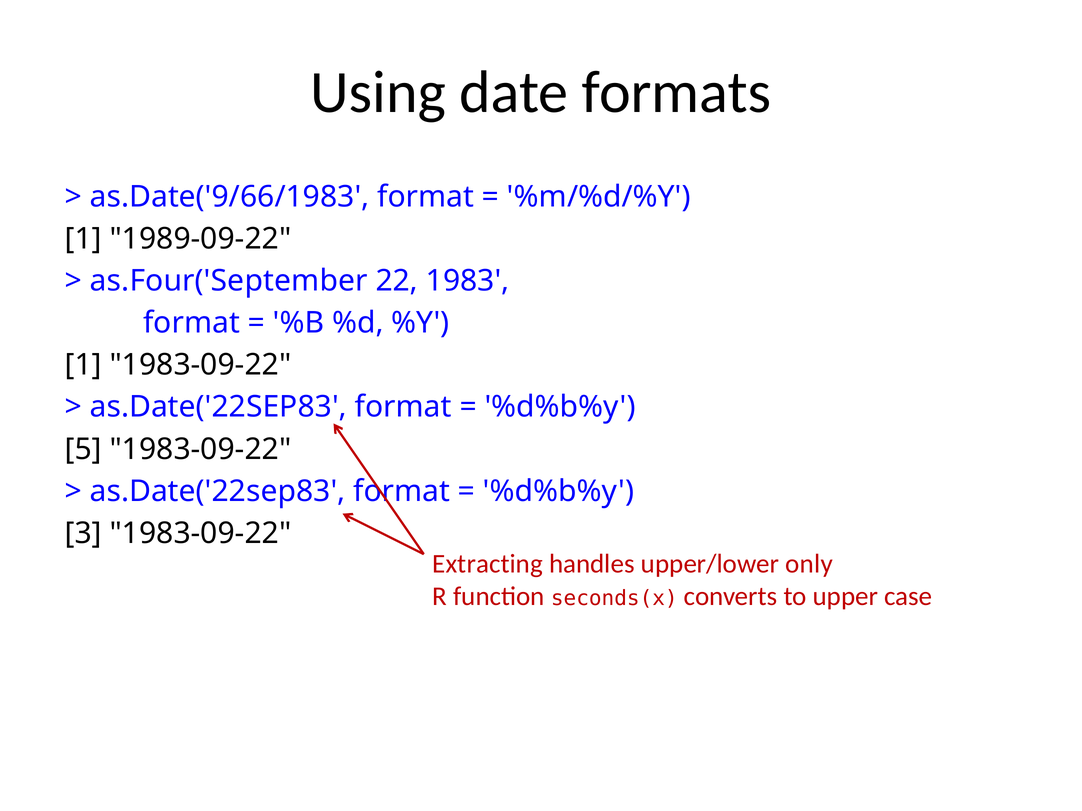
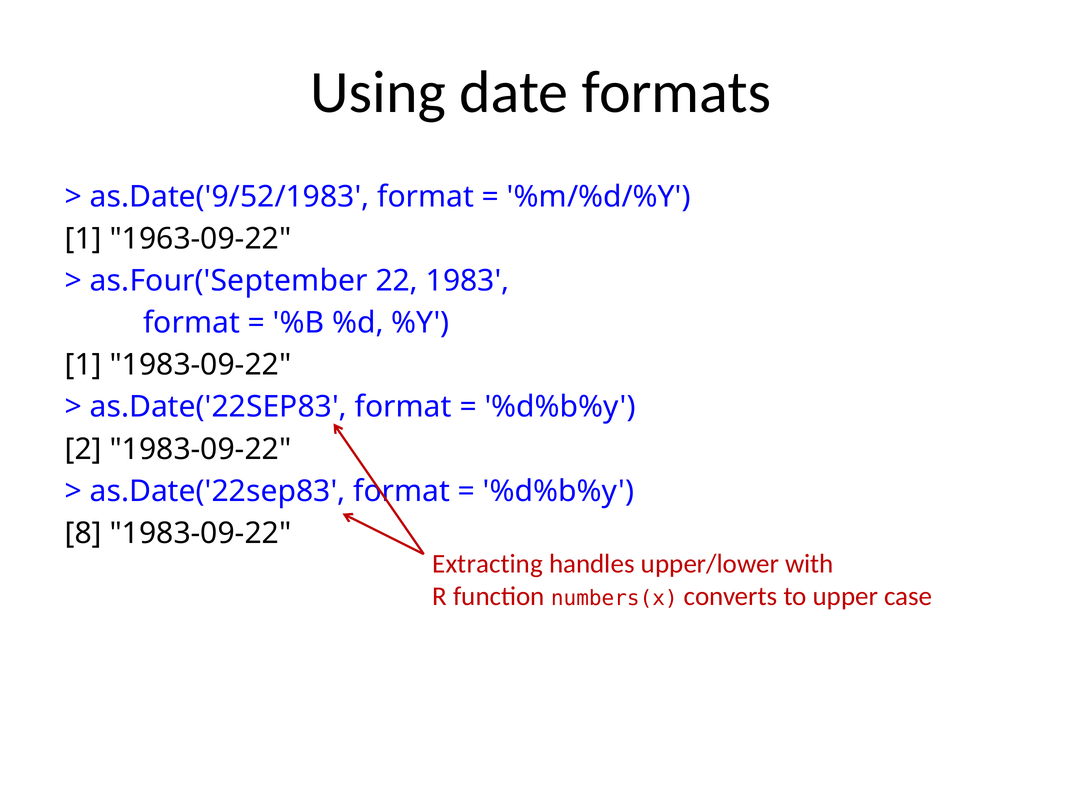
as.Date('9/66/1983: as.Date('9/66/1983 -> as.Date('9/52/1983 (230, 197)
1989-09-22: 1989-09-22 -> 1963-09-22 (200, 239)
5: 5 -> 2 (83, 449)
3: 3 -> 8 (83, 534)
only: only -> with (809, 564)
seconds(x: seconds(x -> numbers(x (614, 599)
